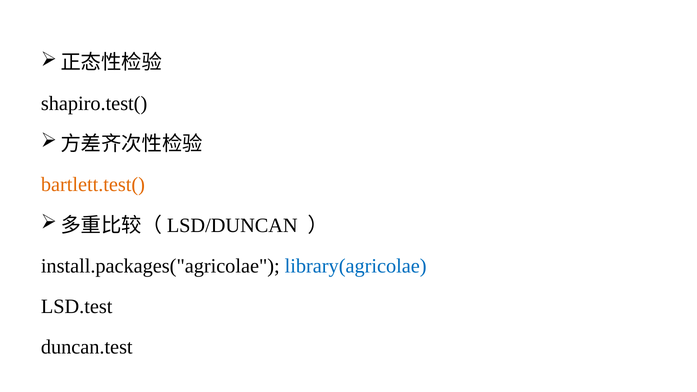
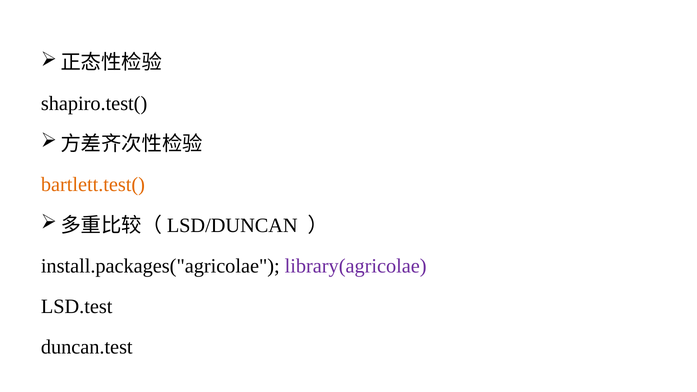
library(agricolae colour: blue -> purple (356, 266)
